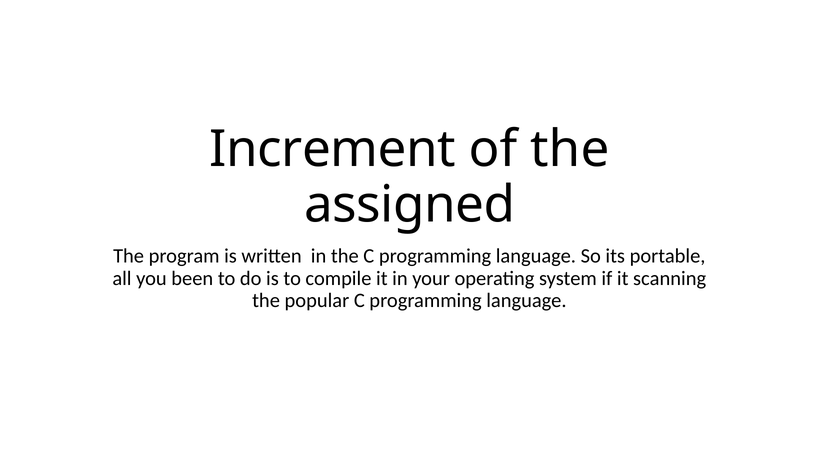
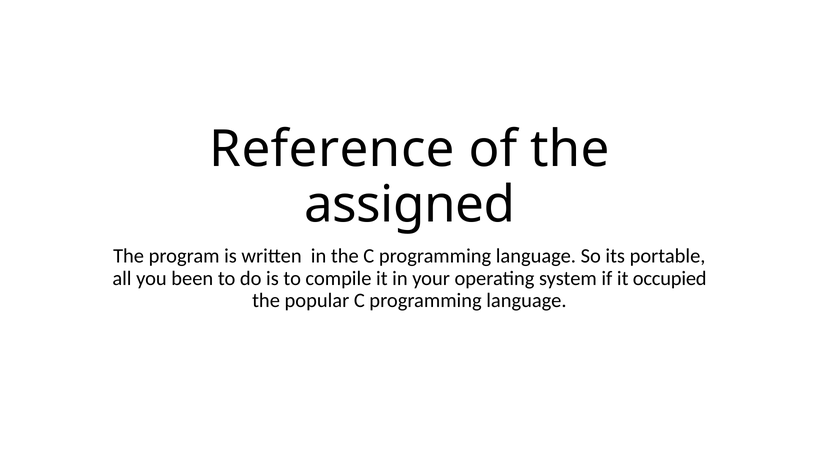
Increment: Increment -> Reference (332, 149)
scanning: scanning -> occupied (670, 278)
